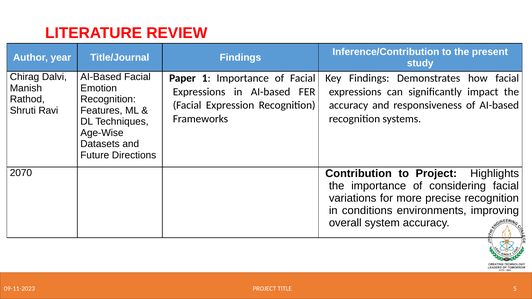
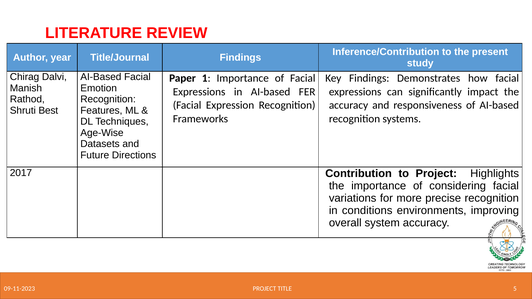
Ravi: Ravi -> Best (48, 111)
2070: 2070 -> 2017 (21, 173)
